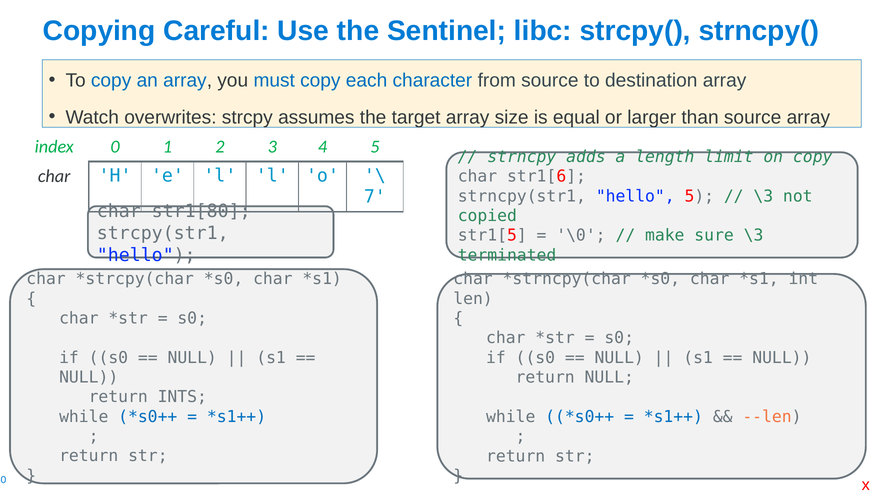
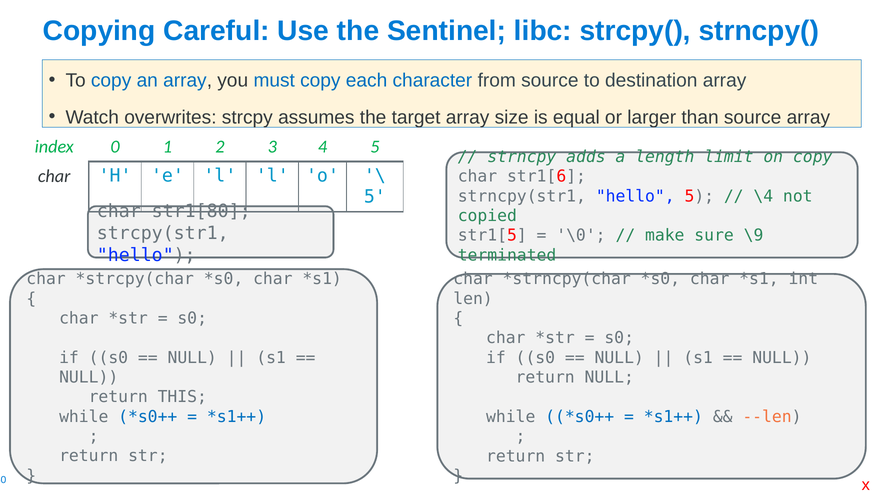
7: 7 -> 5 (375, 197)
\3: \3 -> \4 (763, 196)
sure \3: \3 -> \9 (754, 235)
INTS: INTS -> THIS (182, 397)
